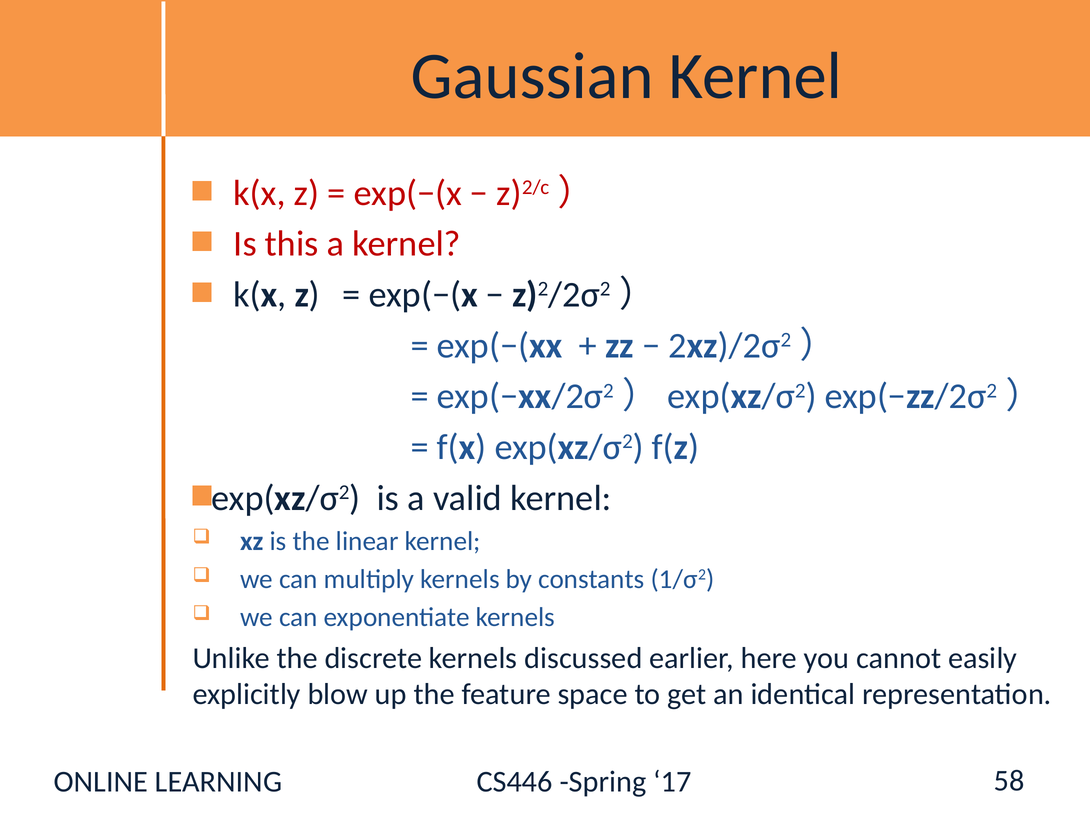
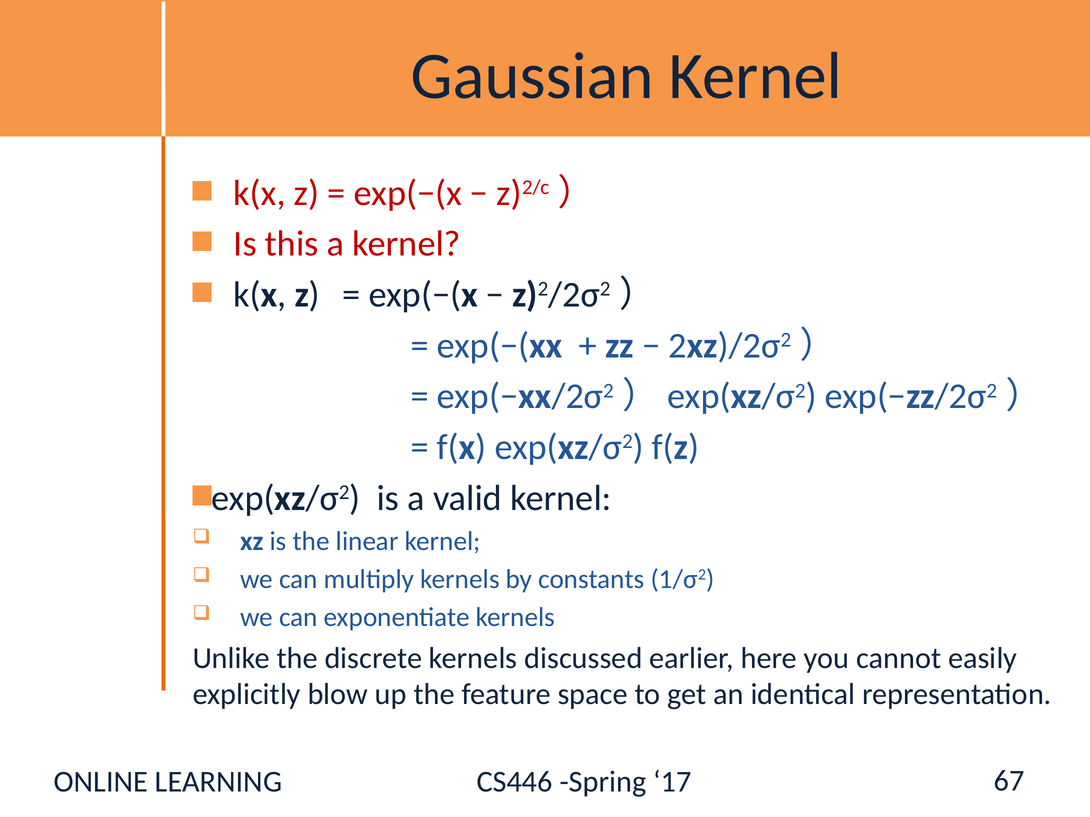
58: 58 -> 67 (1009, 781)
